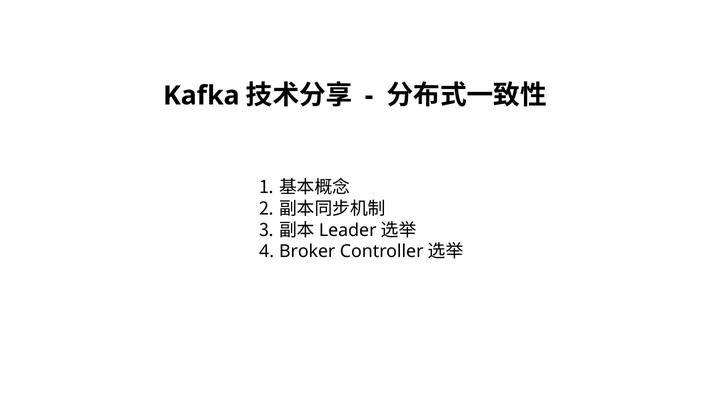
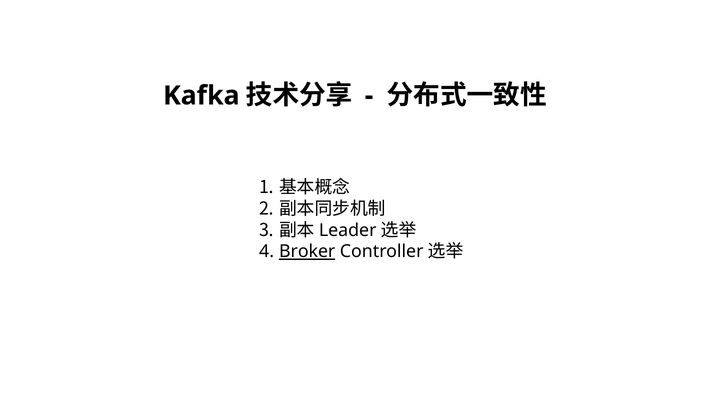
Broker underline: none -> present (307, 252)
